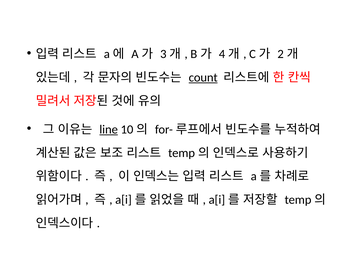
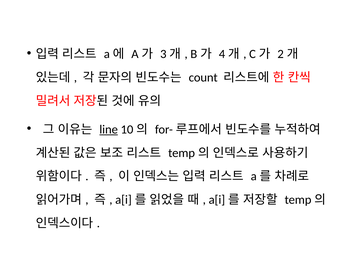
count underline: present -> none (203, 77)
